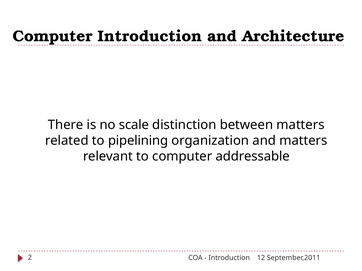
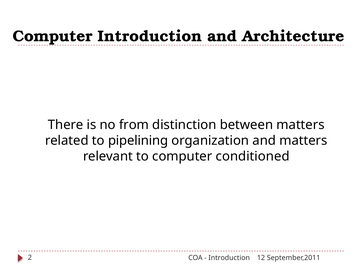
scale: scale -> from (134, 125)
addressable: addressable -> conditioned (253, 157)
